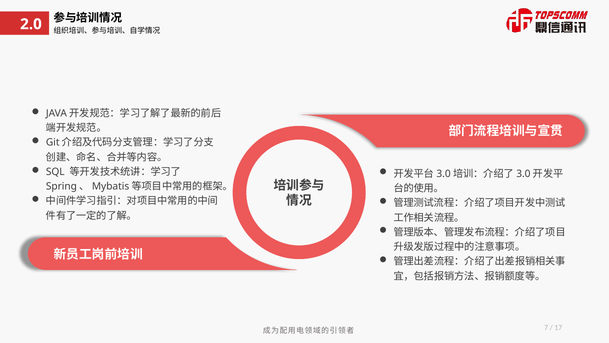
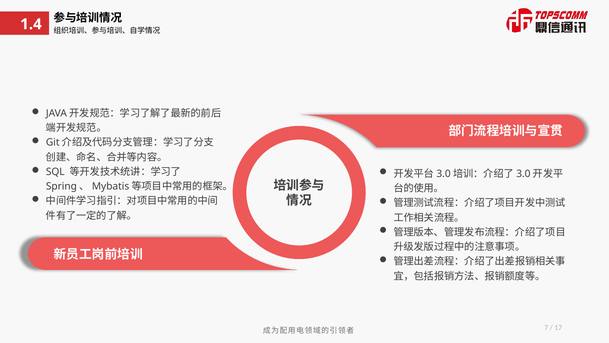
2.0: 2.0 -> 1.4 (31, 24)
